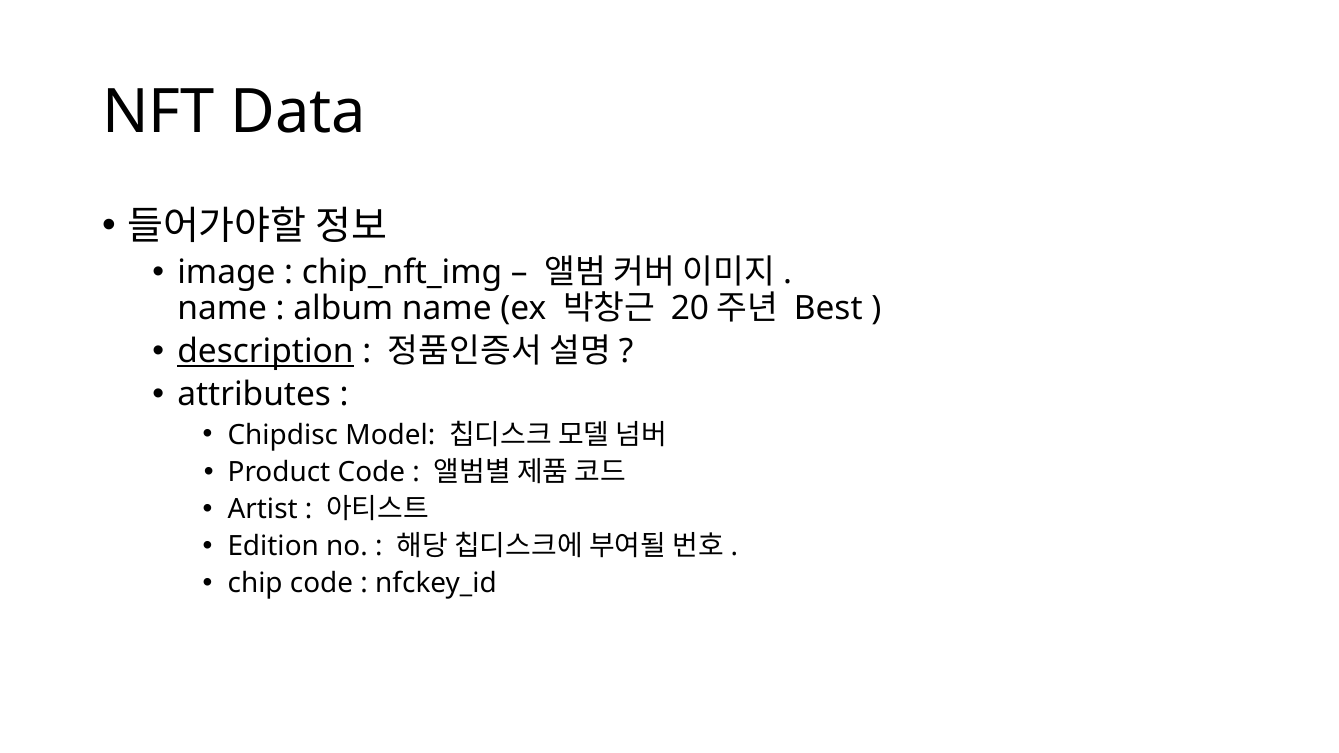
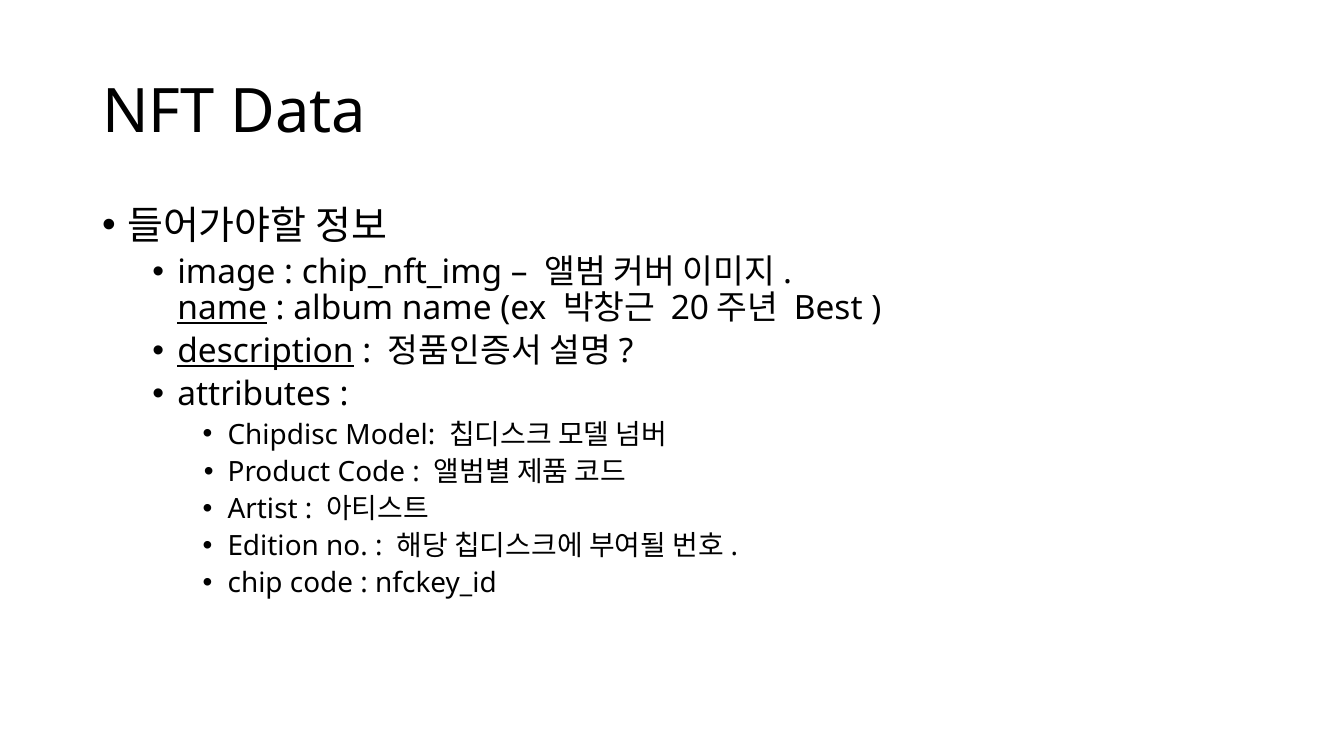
name underline: none -> present (222, 309)
